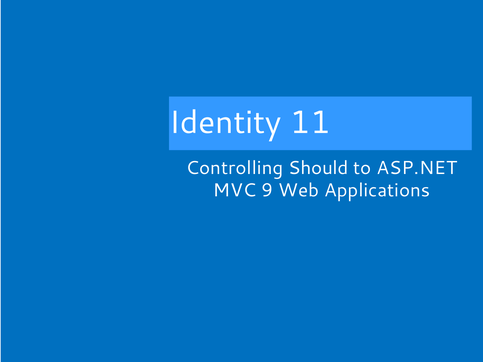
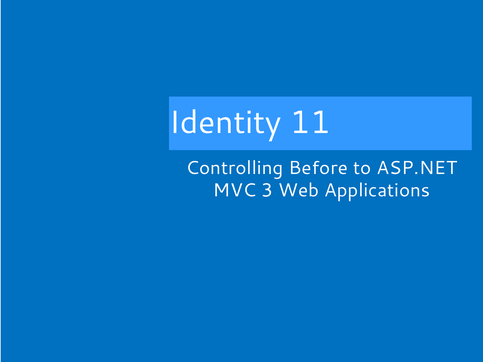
Should: Should -> Before (318, 168)
9: 9 -> 3 (267, 190)
